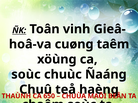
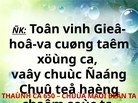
soùc: soùc -> vaây (26, 75)
